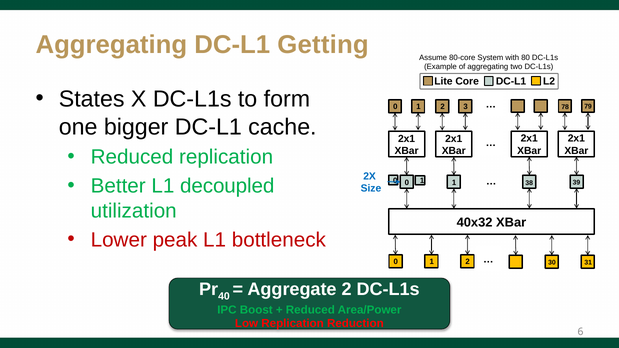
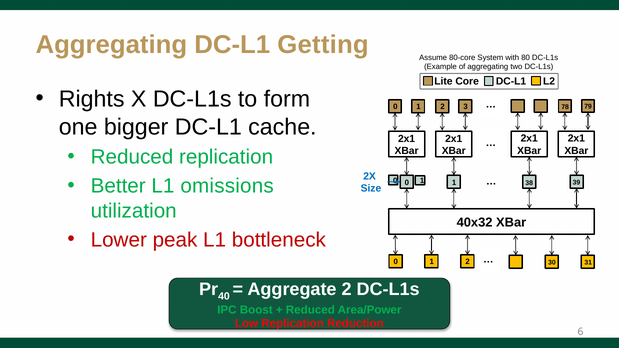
States: States -> Rights (92, 99)
decoupled: decoupled -> omissions (227, 186)
